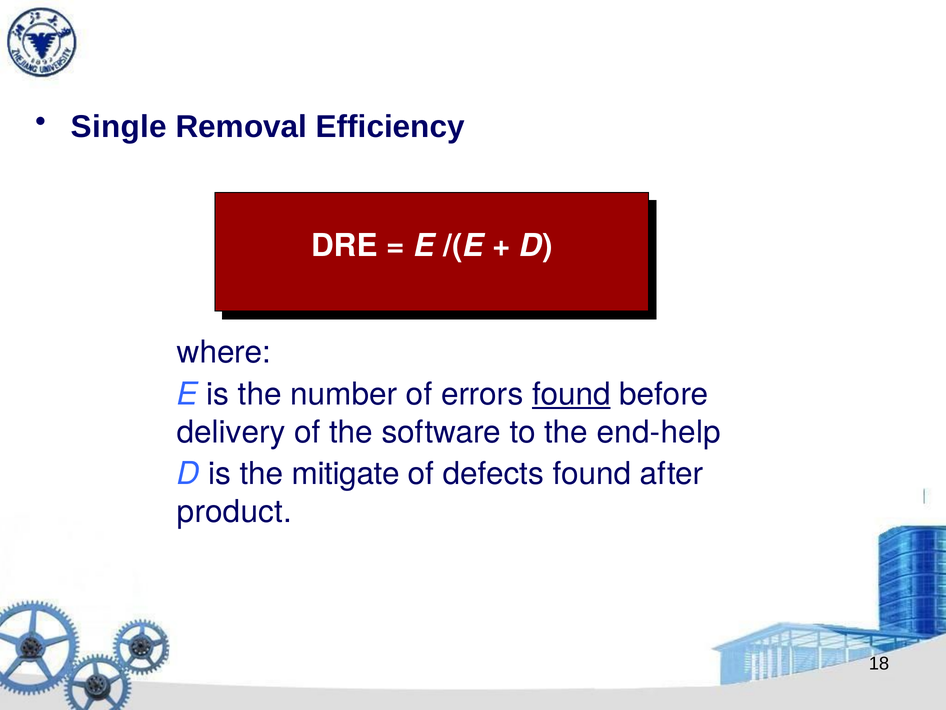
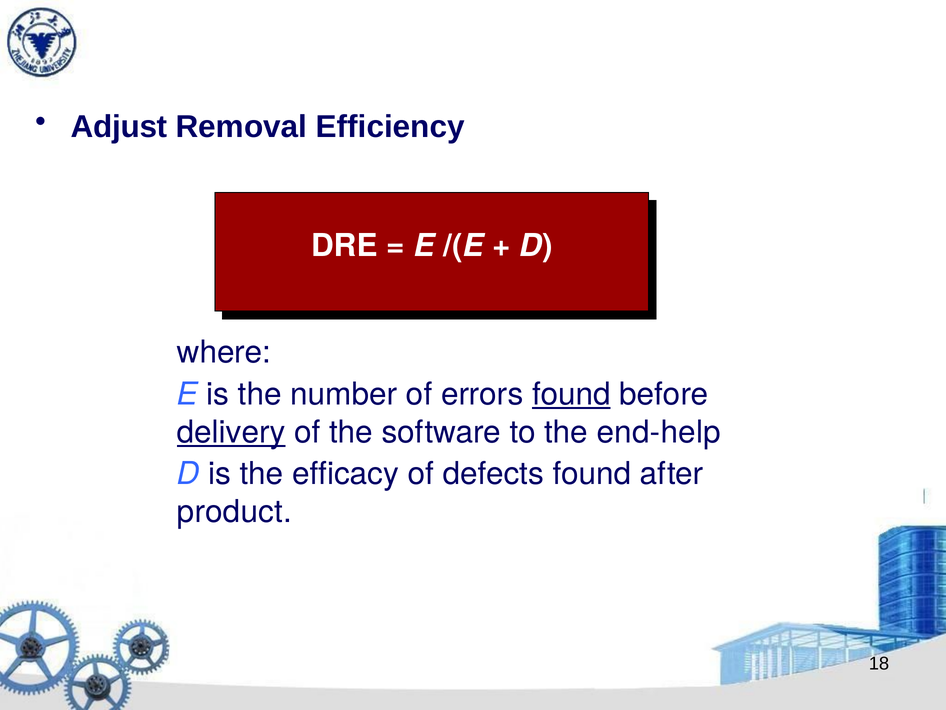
Single: Single -> Adjust (119, 127)
delivery underline: none -> present (231, 432)
mitigate: mitigate -> efficacy (346, 474)
